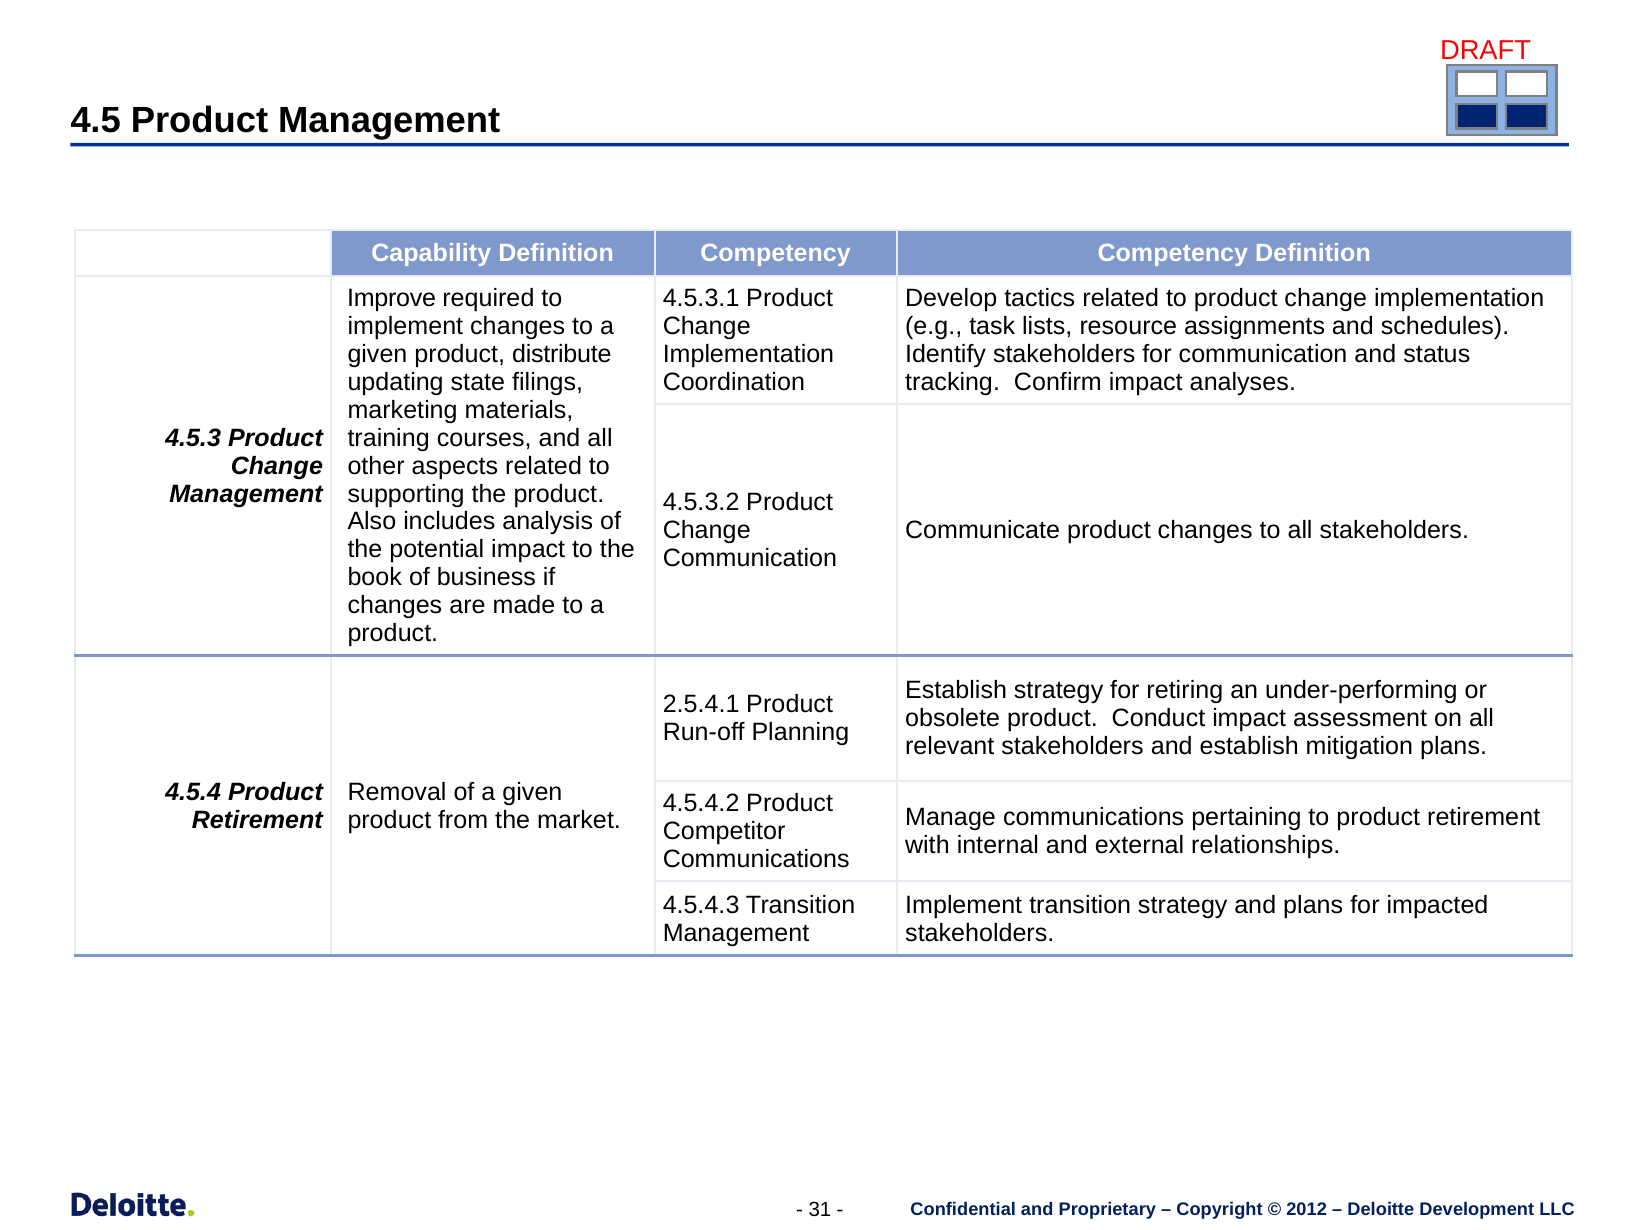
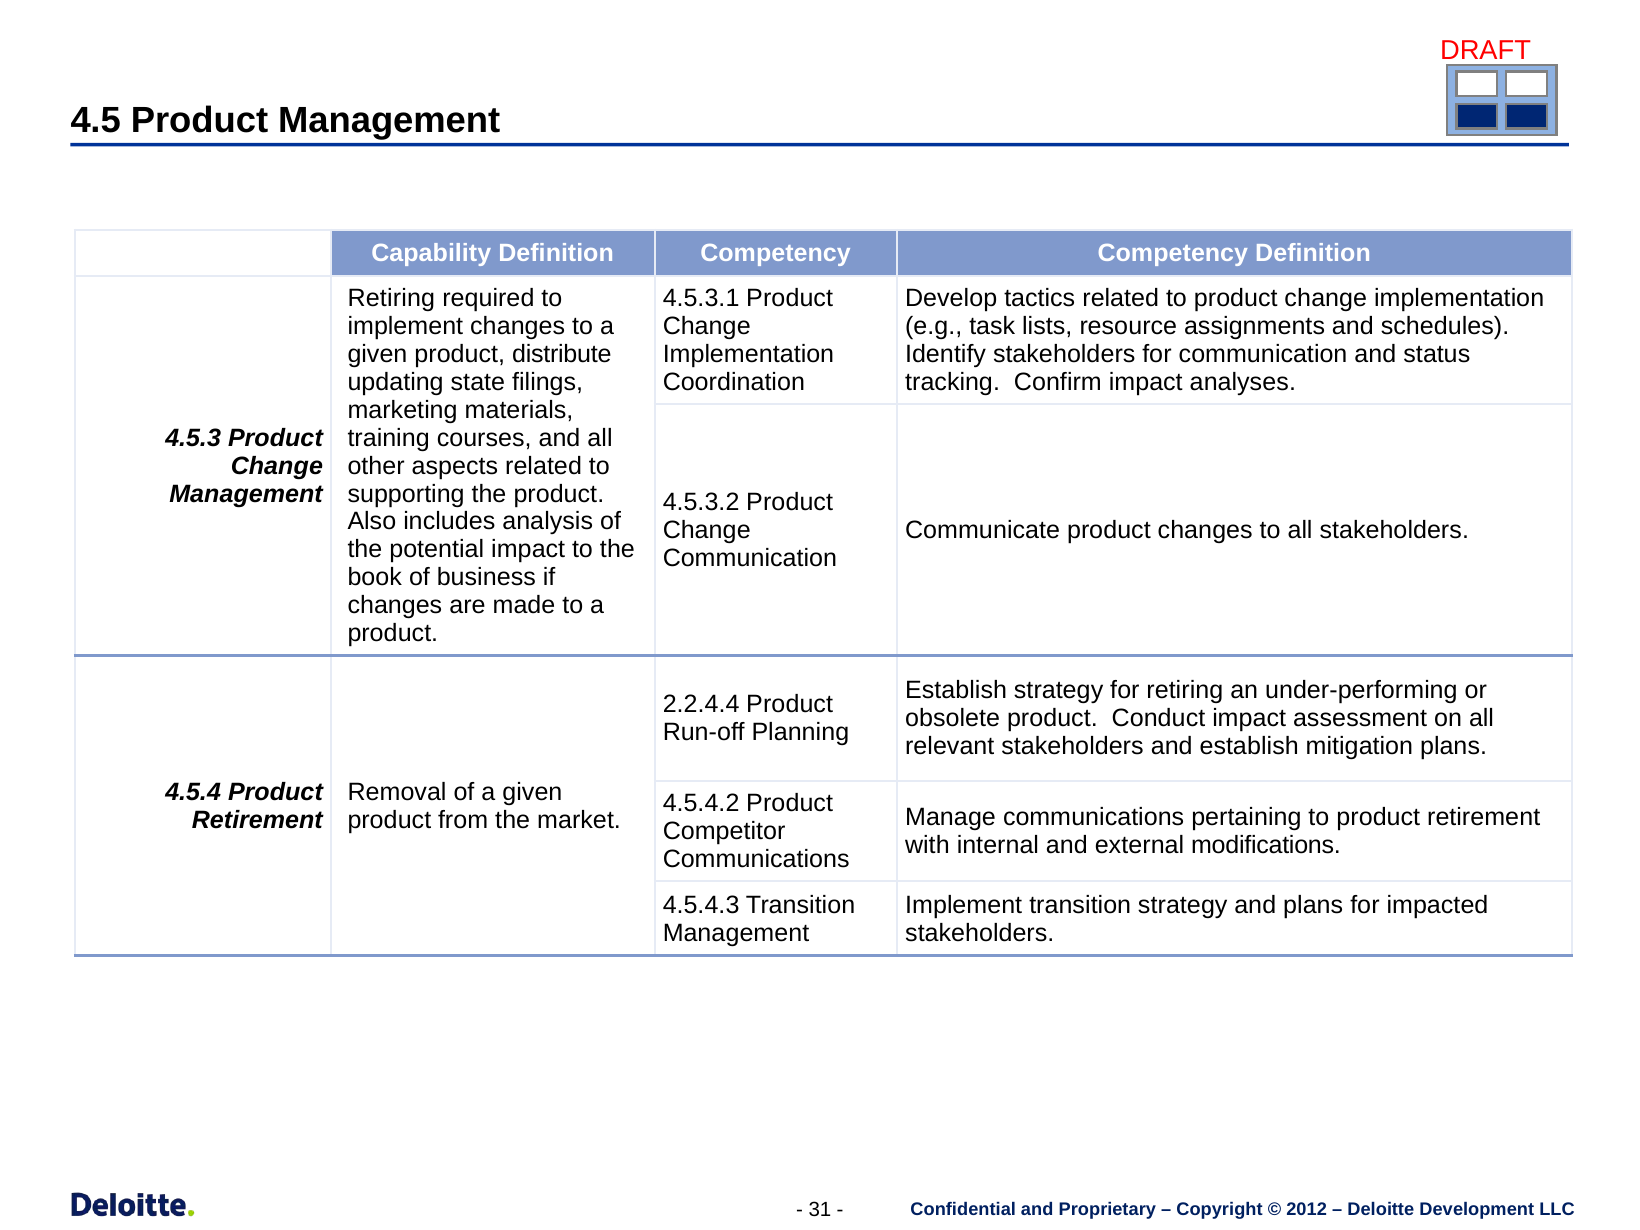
Improve: Improve -> Retiring (391, 299)
2.5.4.1: 2.5.4.1 -> 2.2.4.4 (701, 705)
relationships: relationships -> modifications (1266, 846)
